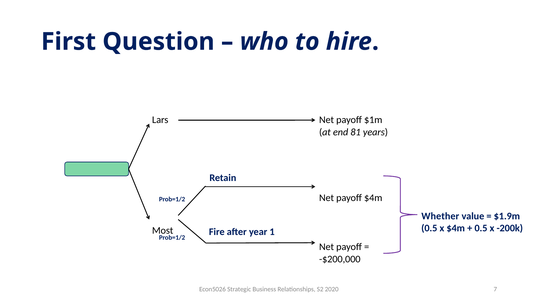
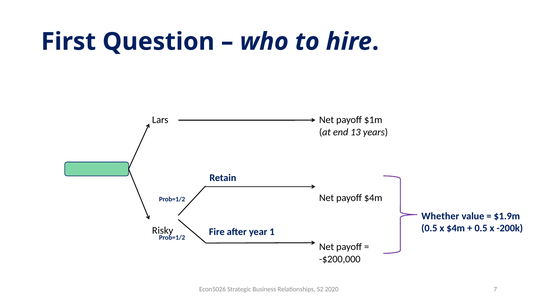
81: 81 -> 13 (356, 132)
Most: Most -> Risky (163, 230)
